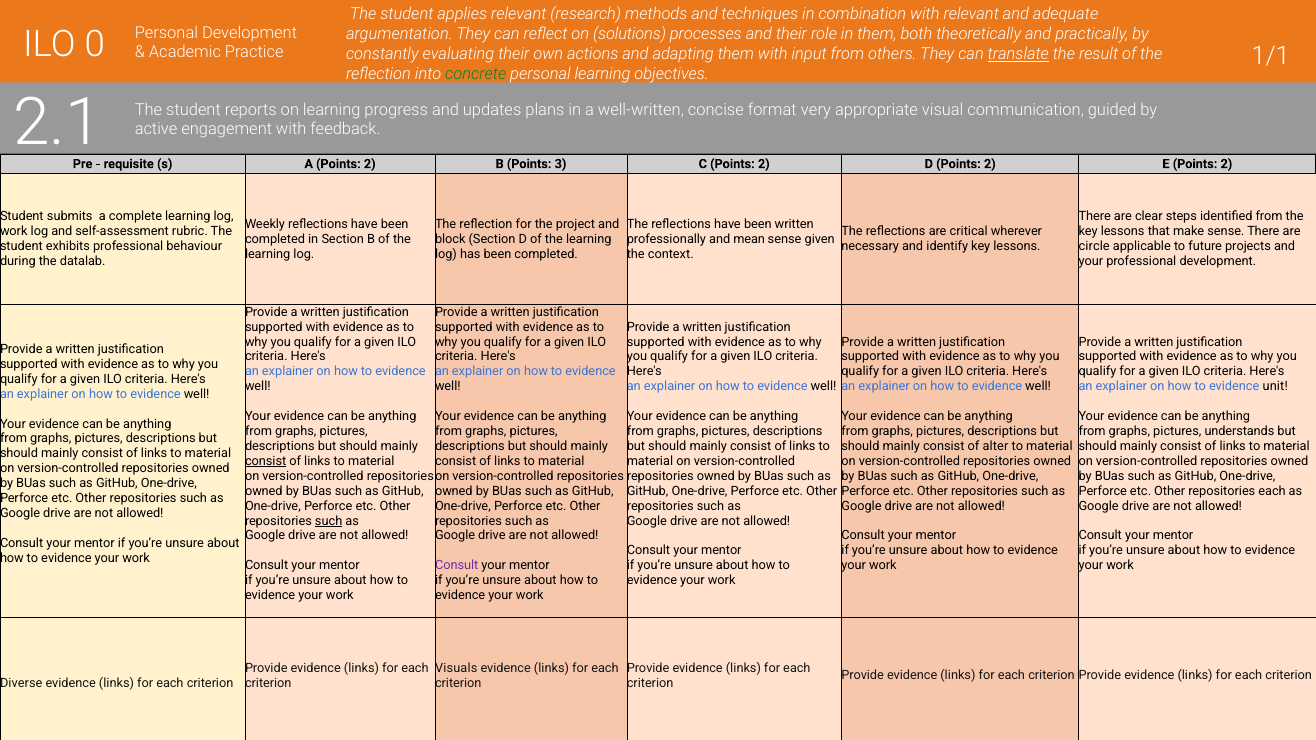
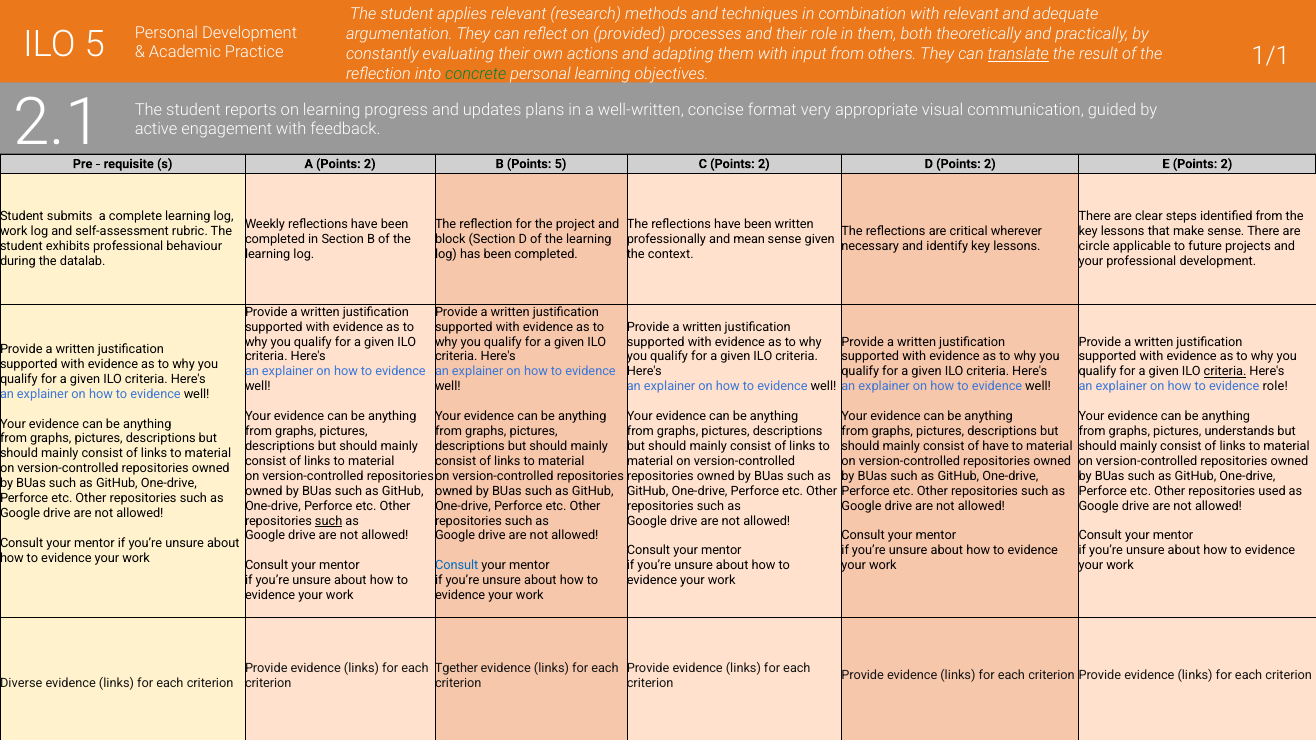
solutions: solutions -> provided (629, 34)
ILO 0: 0 -> 5 (95, 44)
Points 3: 3 -> 5 (561, 164)
criteria underline: none -> present (1225, 372)
evidence unit: unit -> role (1275, 387)
of alter: alter -> have (996, 446)
consist underline: present -> none (266, 461)
repositories each: each -> used (1272, 491)
Consult colour: purple -> blue (457, 566)
Visuals: Visuals -> Tgether (456, 669)
